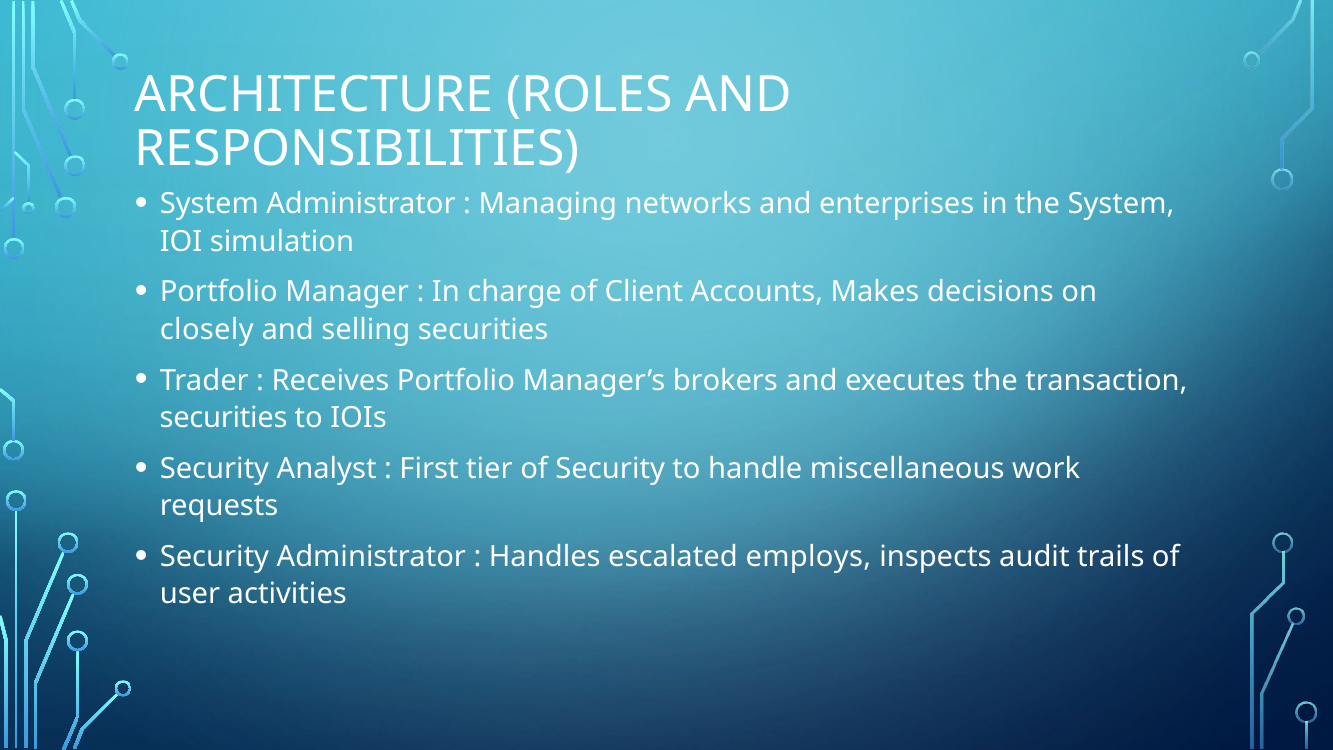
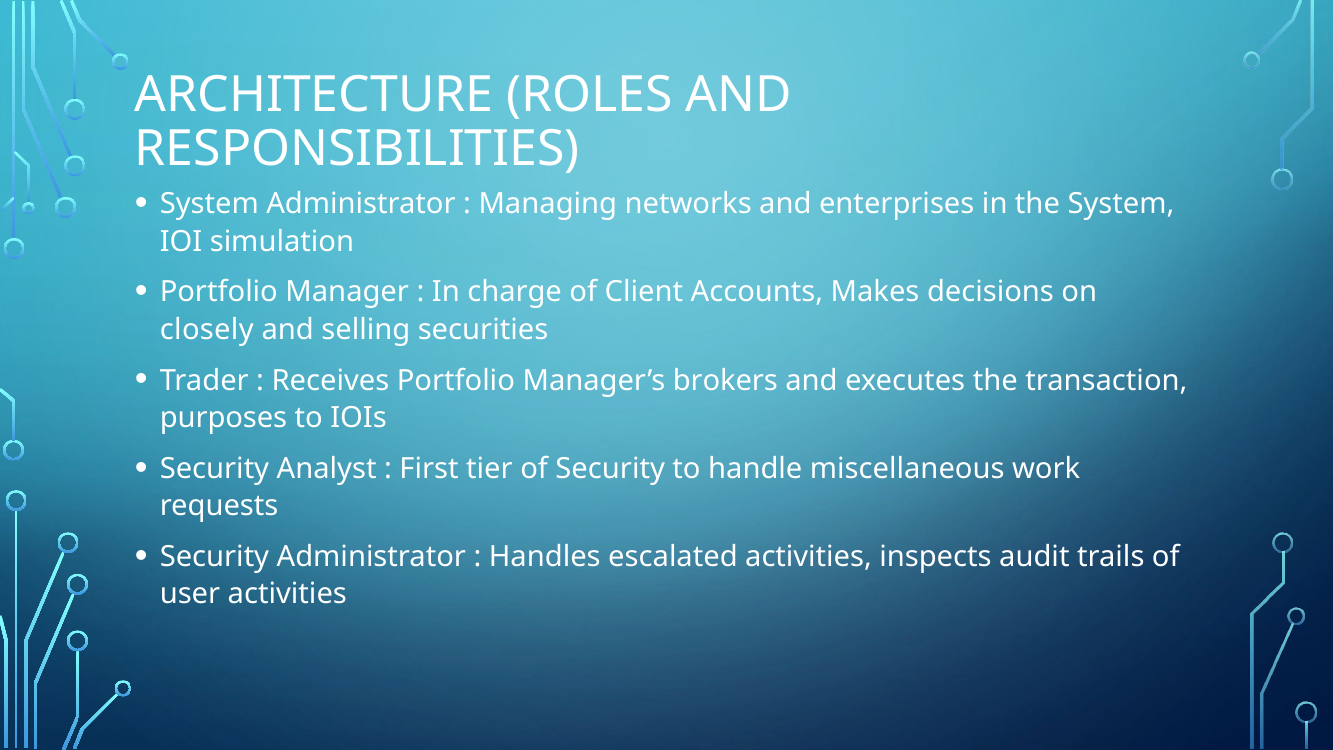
securities: securities -> purposes (223, 418)
escalated employs: employs -> activities (809, 556)
